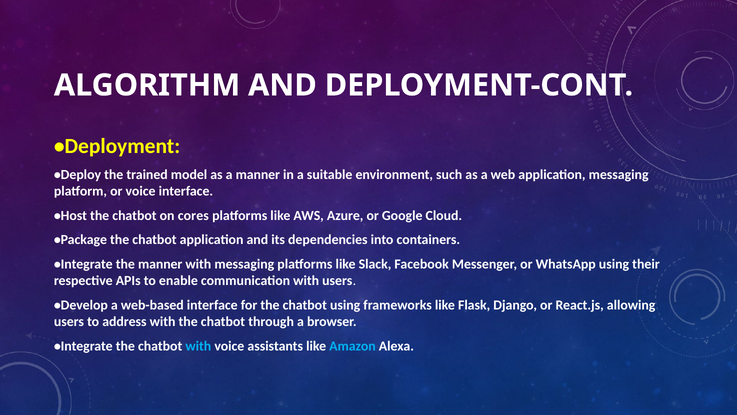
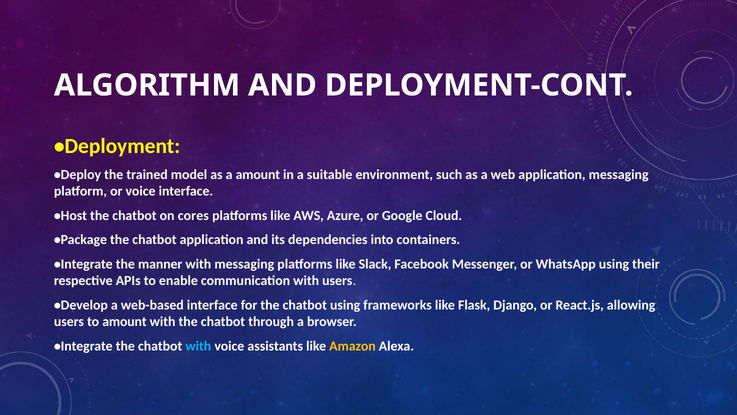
a manner: manner -> amount (258, 175)
to address: address -> amount (124, 321)
Amazon colour: light blue -> yellow (353, 346)
